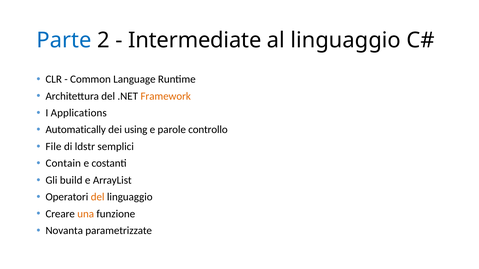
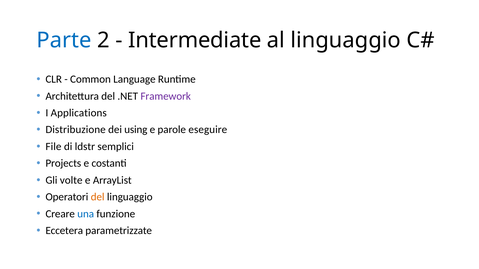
Framework colour: orange -> purple (166, 96)
Automatically: Automatically -> Distribuzione (76, 130)
controllo: controllo -> eseguire (208, 130)
Contain: Contain -> Projects (63, 164)
build: build -> volte (71, 180)
una colour: orange -> blue (86, 214)
Novanta: Novanta -> Eccetera (64, 231)
